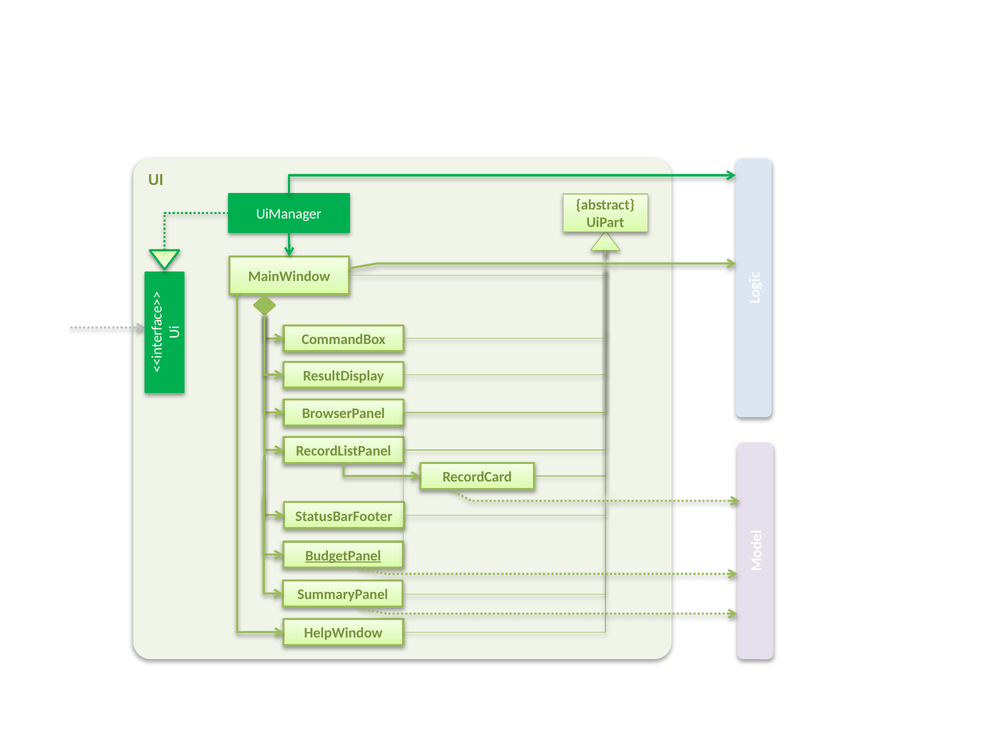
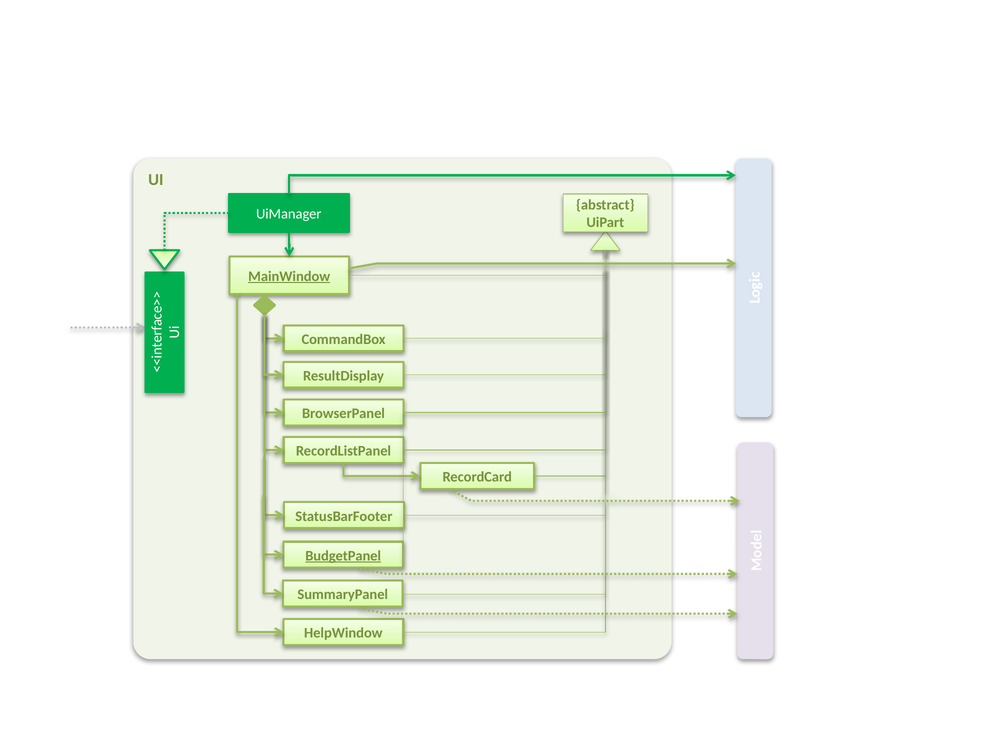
MainWindow underline: none -> present (289, 276)
